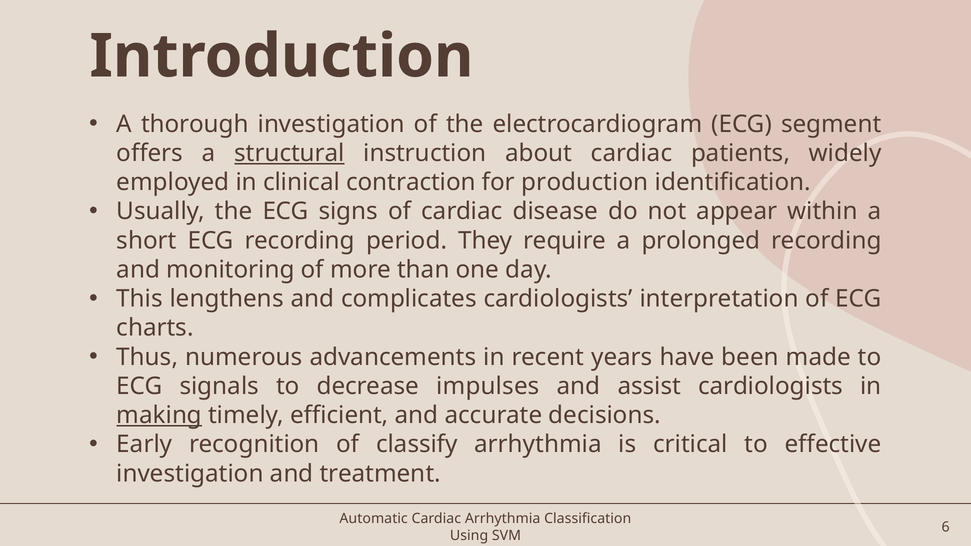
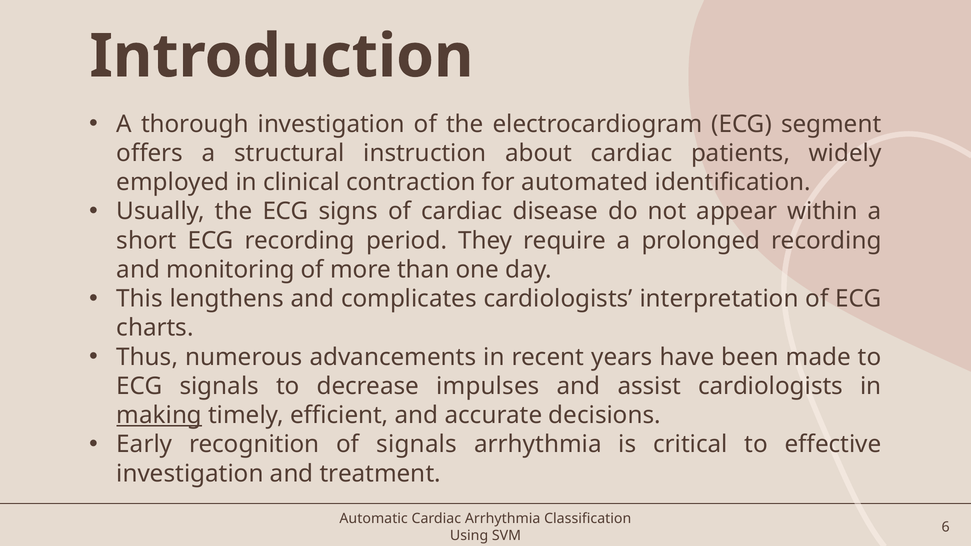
structural underline: present -> none (290, 153)
production: production -> automated (585, 182)
of classify: classify -> signals (417, 445)
